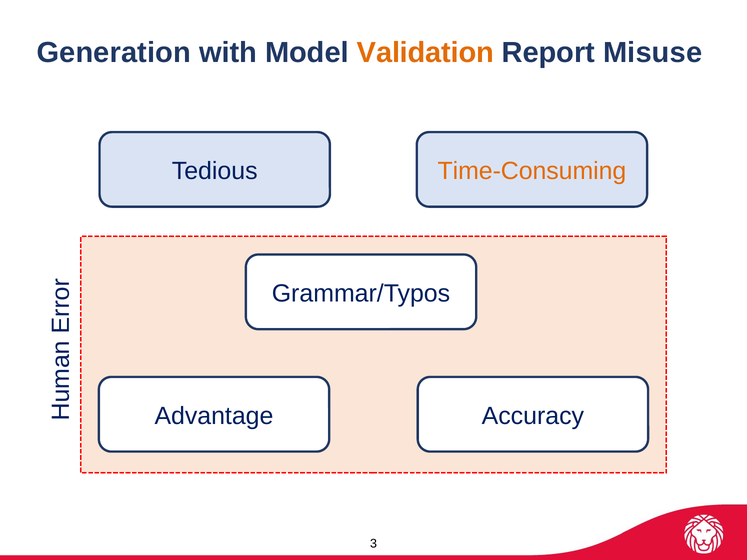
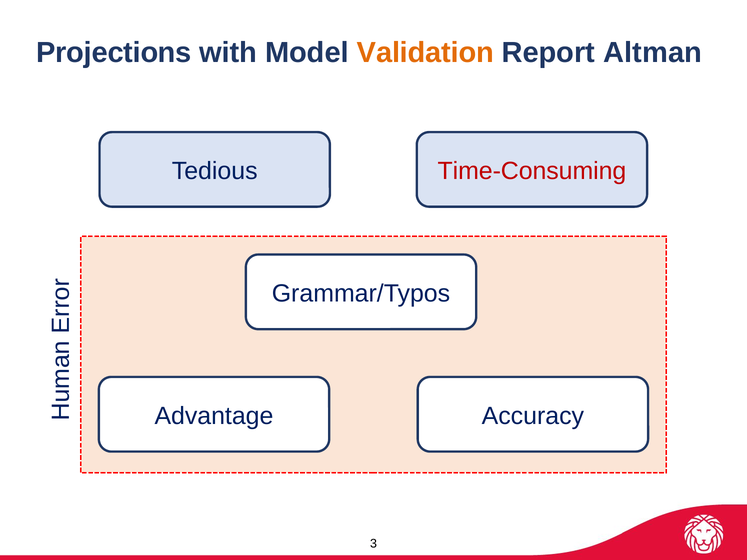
Generation: Generation -> Projections (114, 53)
Misuse: Misuse -> Altman (653, 53)
Time-Consuming colour: orange -> red (532, 171)
